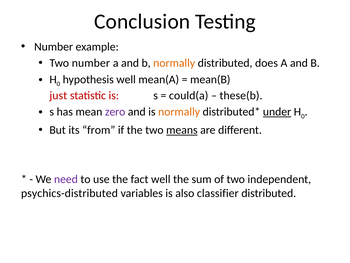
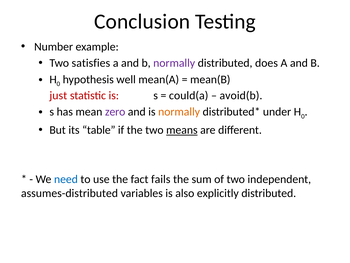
Two number: number -> satisfies (91, 63)
normally colour: orange -> purple (174, 63)
these(b: these(b -> avoid(b (241, 95)
under underline: present -> none (277, 112)
from: from -> table (99, 130)
need colour: purple -> blue (66, 179)
fact well: well -> fails (161, 179)
psychics-distributed: psychics-distributed -> assumes-distributed (69, 193)
classifier: classifier -> explicitly (218, 193)
